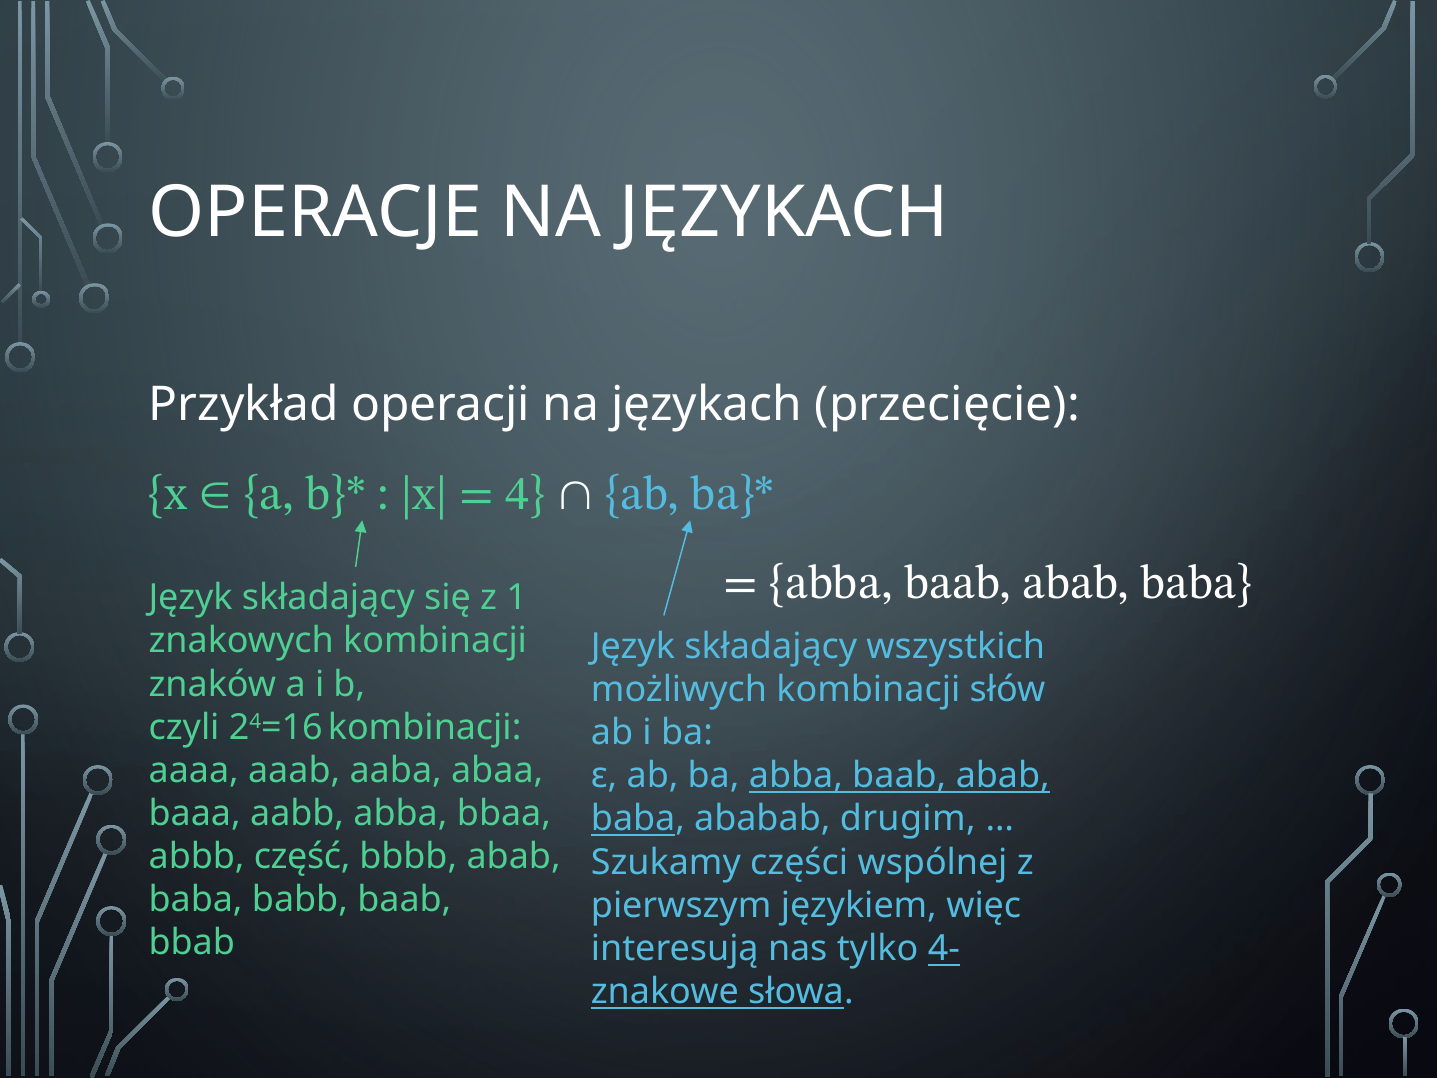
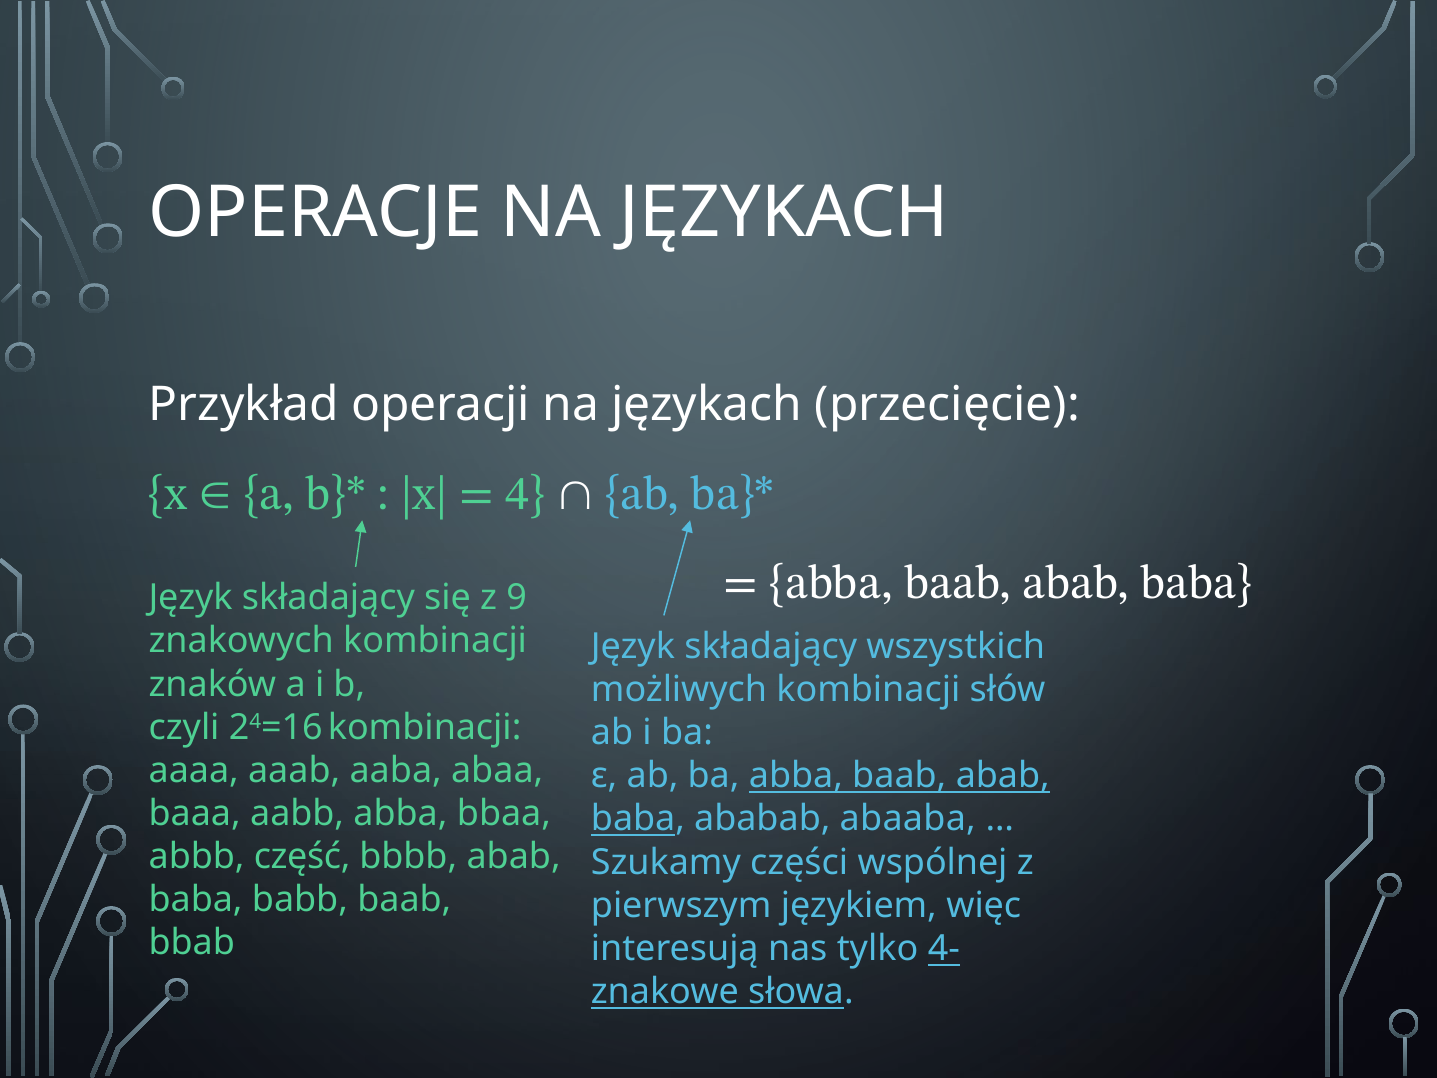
1: 1 -> 9 (517, 598)
drugim: drugim -> abaaba (908, 819)
